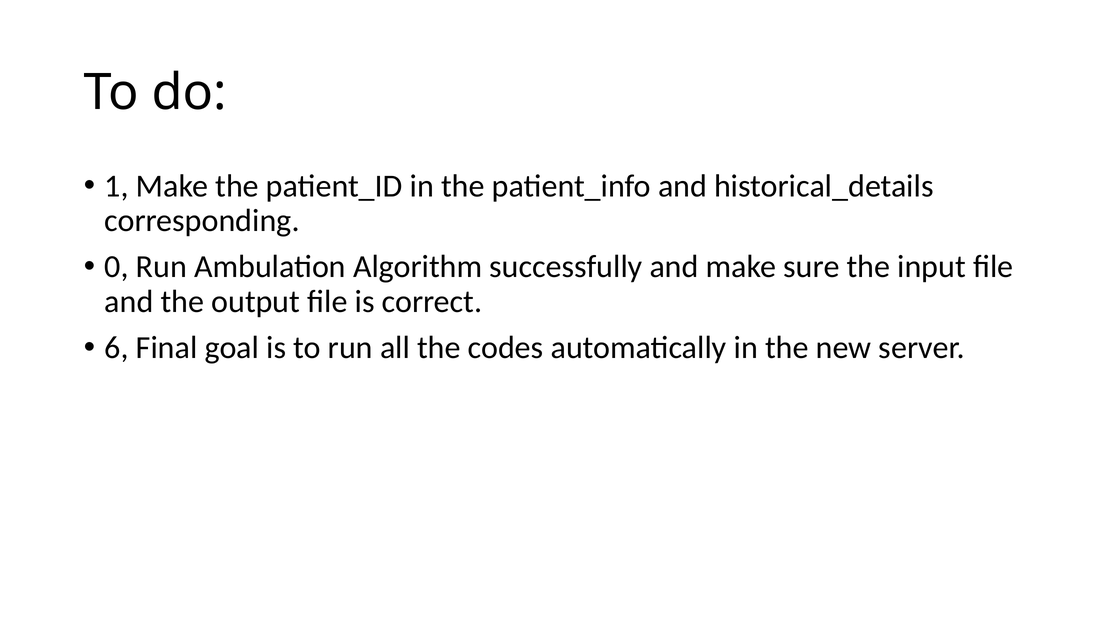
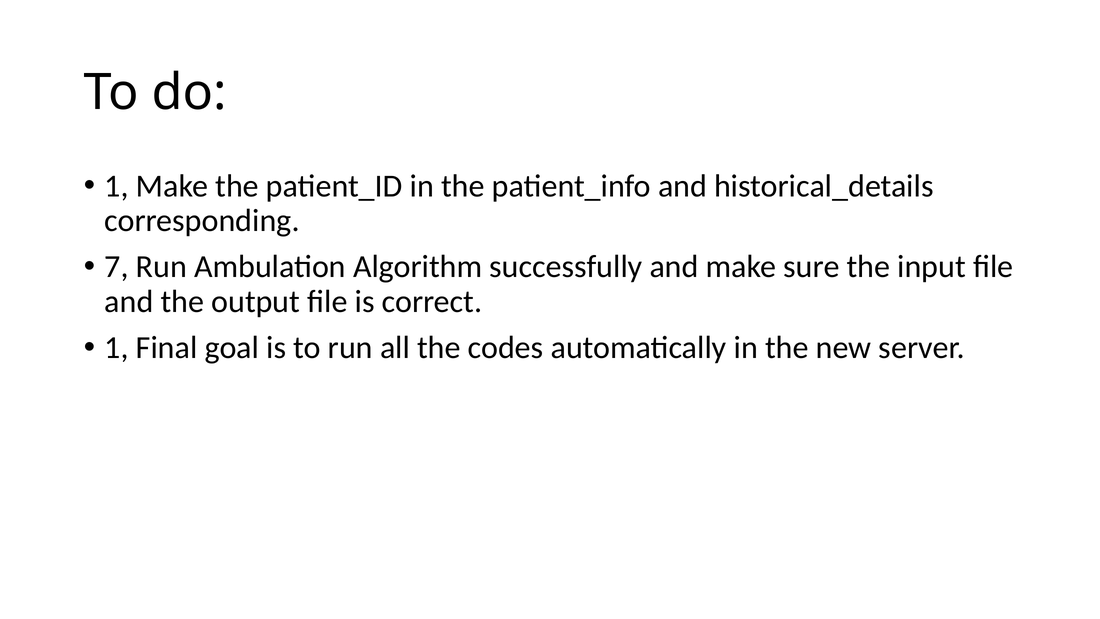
0: 0 -> 7 (117, 267)
6: 6 -> 1 (117, 348)
